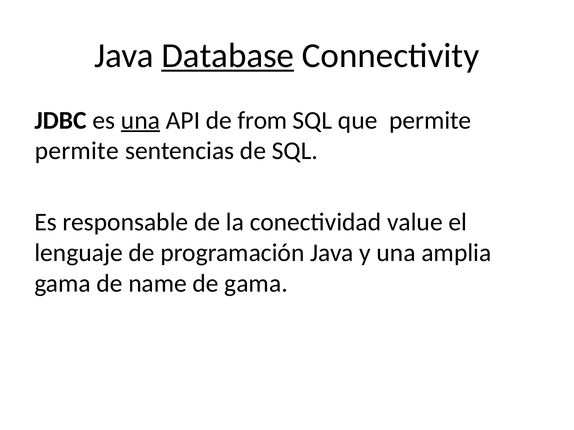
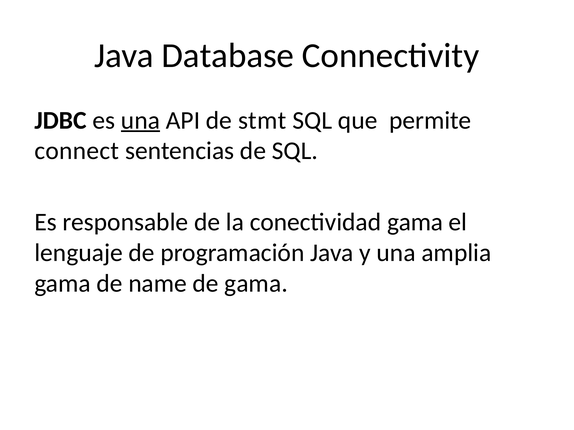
Database underline: present -> none (228, 56)
from: from -> stmt (262, 120)
permite: permite -> connect (77, 151)
conectividad value: value -> gama (415, 222)
